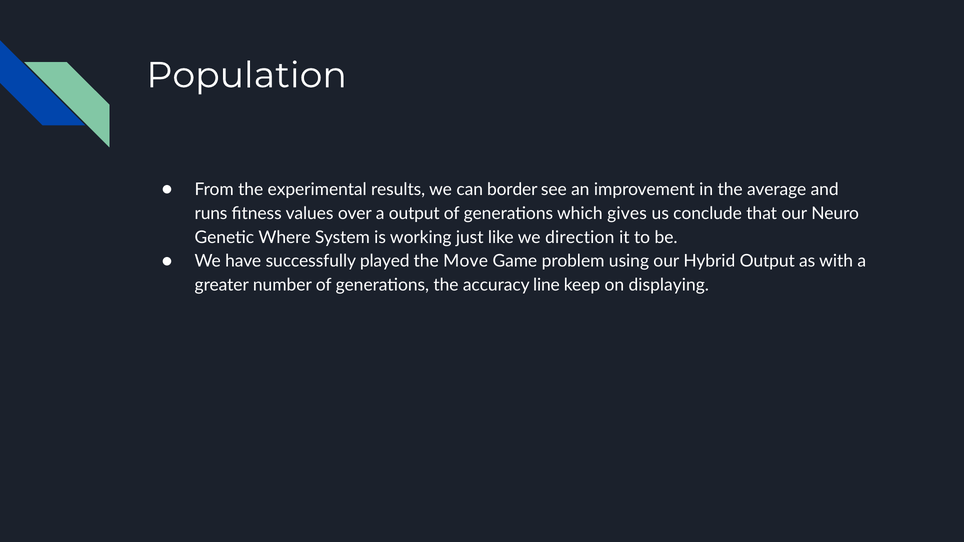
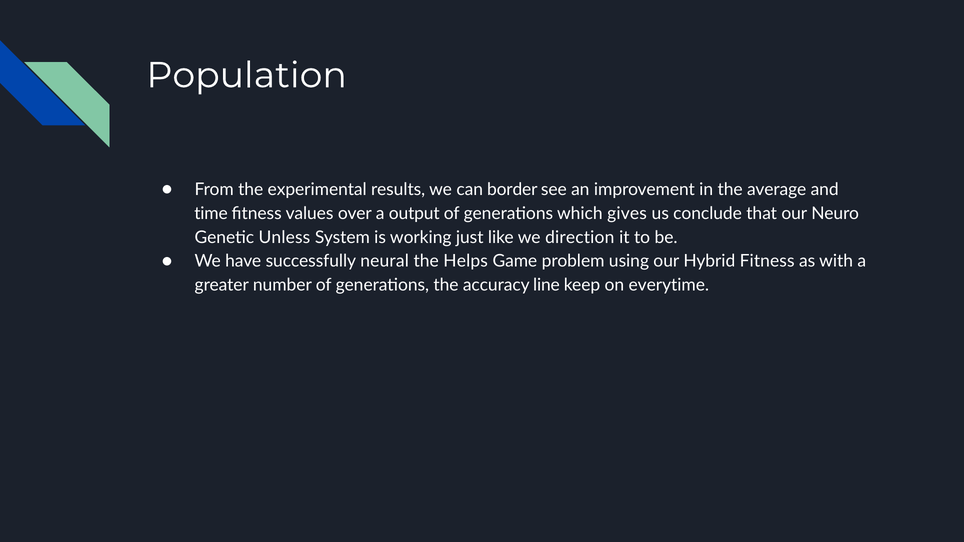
runs: runs -> time (211, 214)
Where: Where -> Unless (284, 237)
played: played -> neural (385, 261)
Move: Move -> Helps (466, 261)
Hybrid Output: Output -> Fitness (767, 261)
displaying: displaying -> everytime (669, 285)
